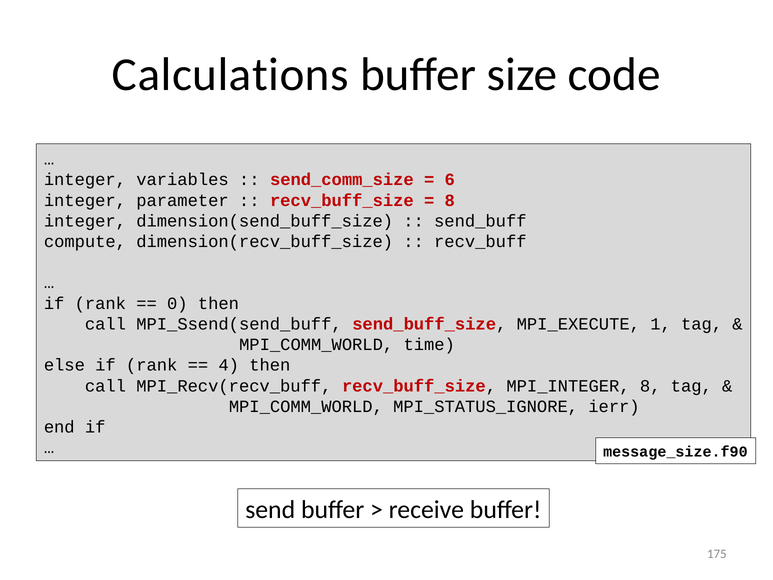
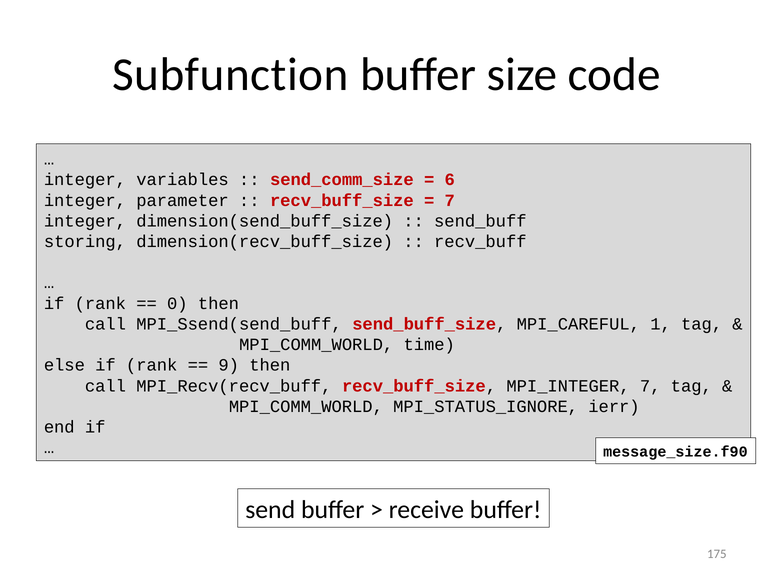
Calculations: Calculations -> Subfunction (230, 75)
8: 8 -> 7 (450, 200)
compute: compute -> storing (85, 241)
MPI_EXECUTE: MPI_EXECUTE -> MPI_CAREFUL (578, 324)
4: 4 -> 9 (229, 365)
MPI_INTEGER 8: 8 -> 7 (650, 386)
